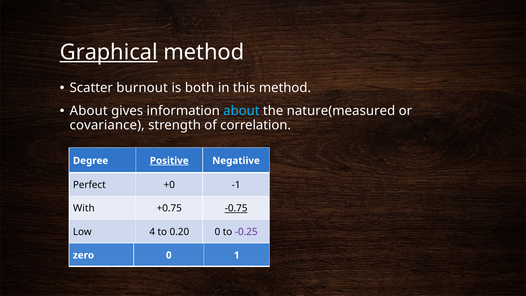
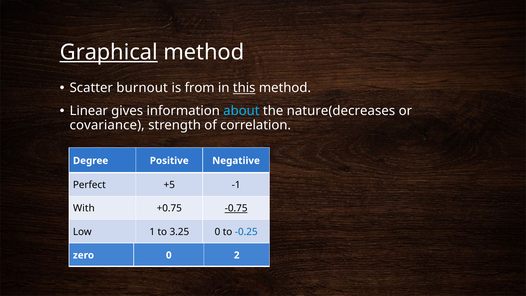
both: both -> from (200, 88)
this underline: none -> present (244, 88)
About: About -> Linear (89, 111)
nature(measured: nature(measured -> nature(decreases (341, 111)
Positive underline: present -> none (169, 161)
+0: +0 -> +5 (169, 185)
4: 4 -> 1 (152, 232)
0.20: 0.20 -> 3.25 (179, 232)
-0.25 colour: purple -> blue (246, 232)
1: 1 -> 2 (237, 255)
